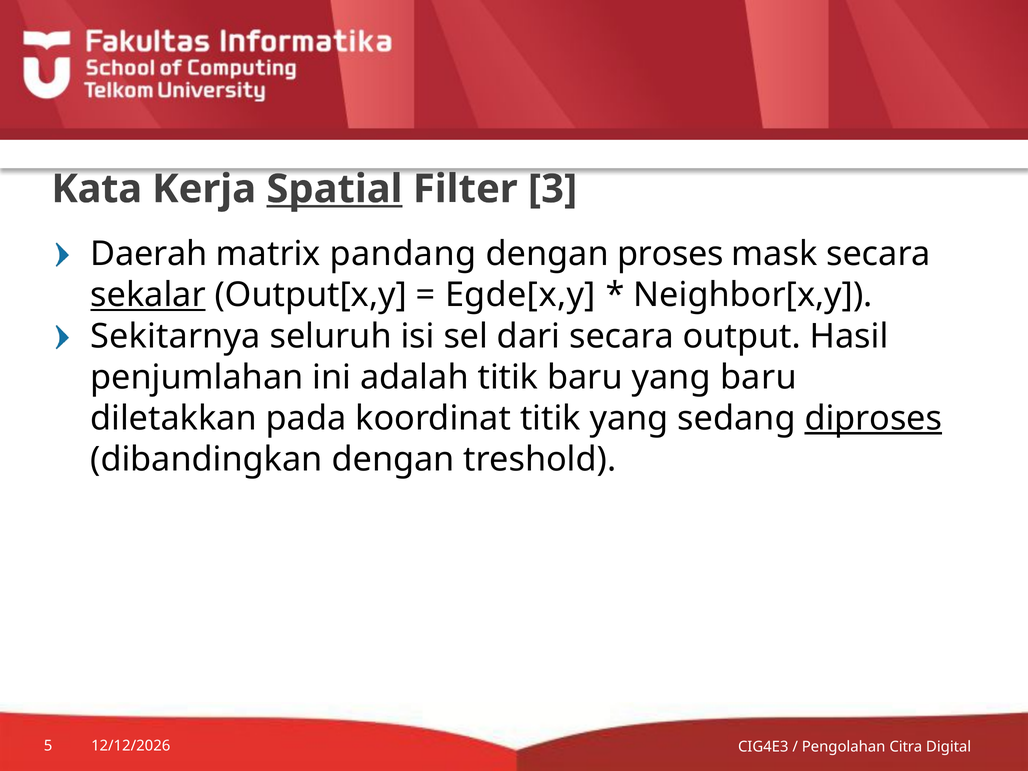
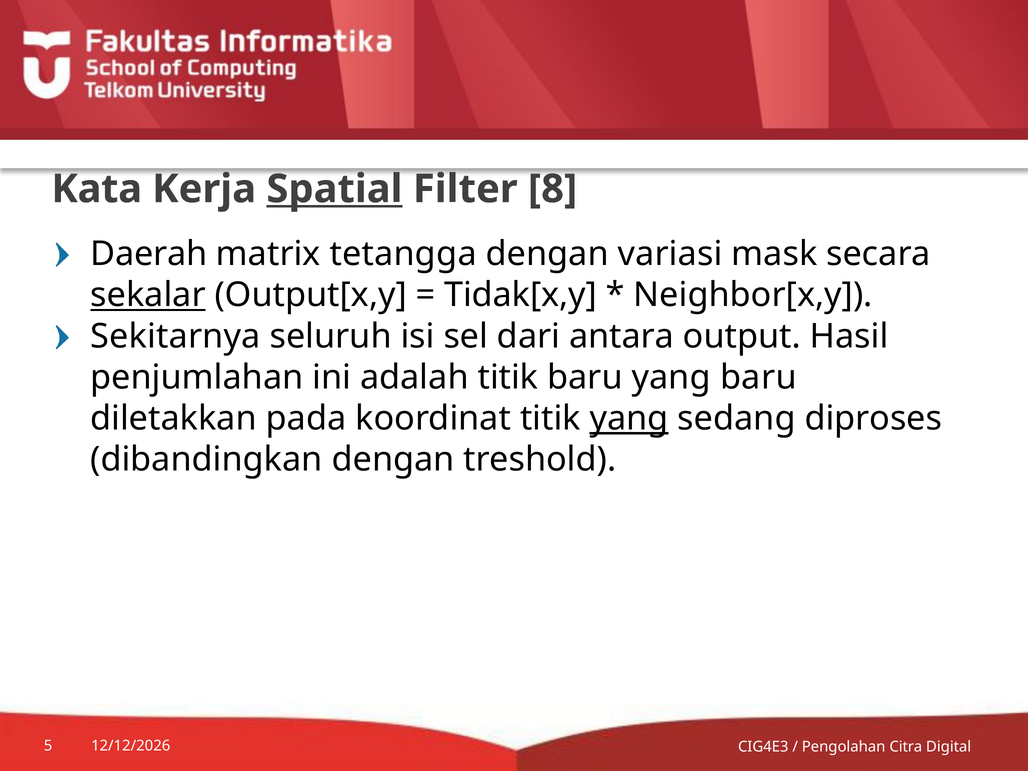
3: 3 -> 8 (553, 189)
pandang: pandang -> tetangga (403, 254)
proses: proses -> variasi (670, 254)
Egde[x,y: Egde[x,y -> Tidak[x,y (521, 295)
dari secara: secara -> antara (622, 336)
yang underline: none -> present (629, 419)
diproses underline: present -> none (873, 419)
